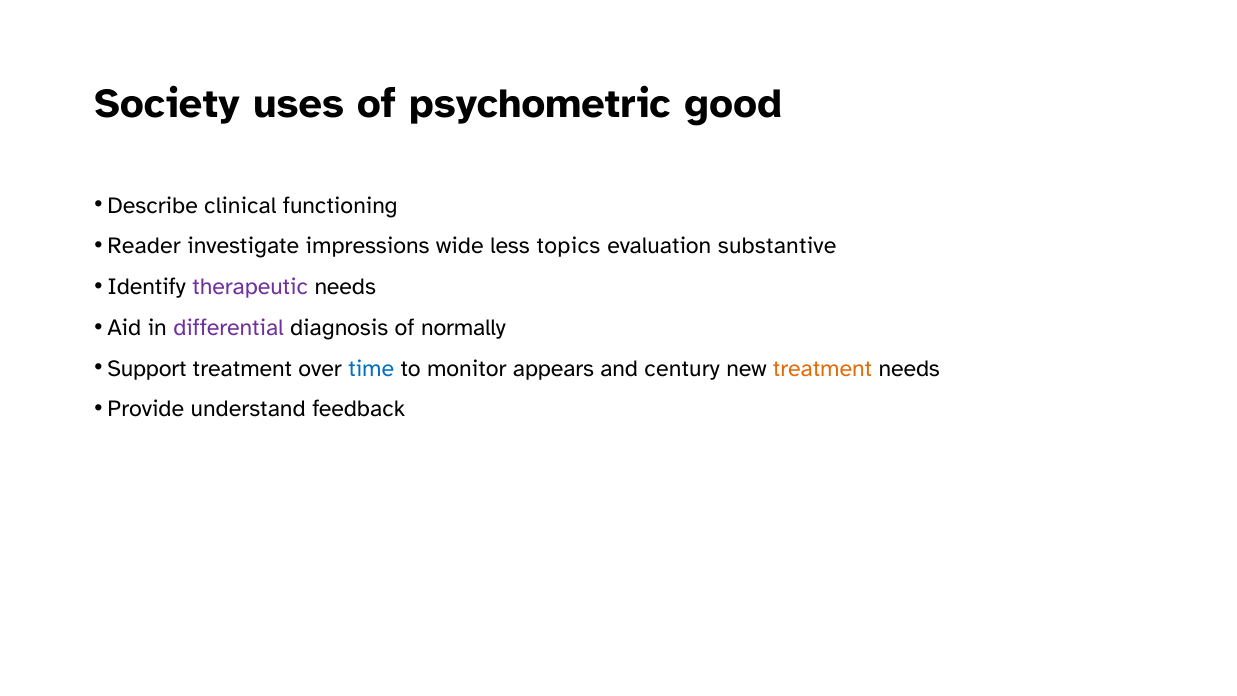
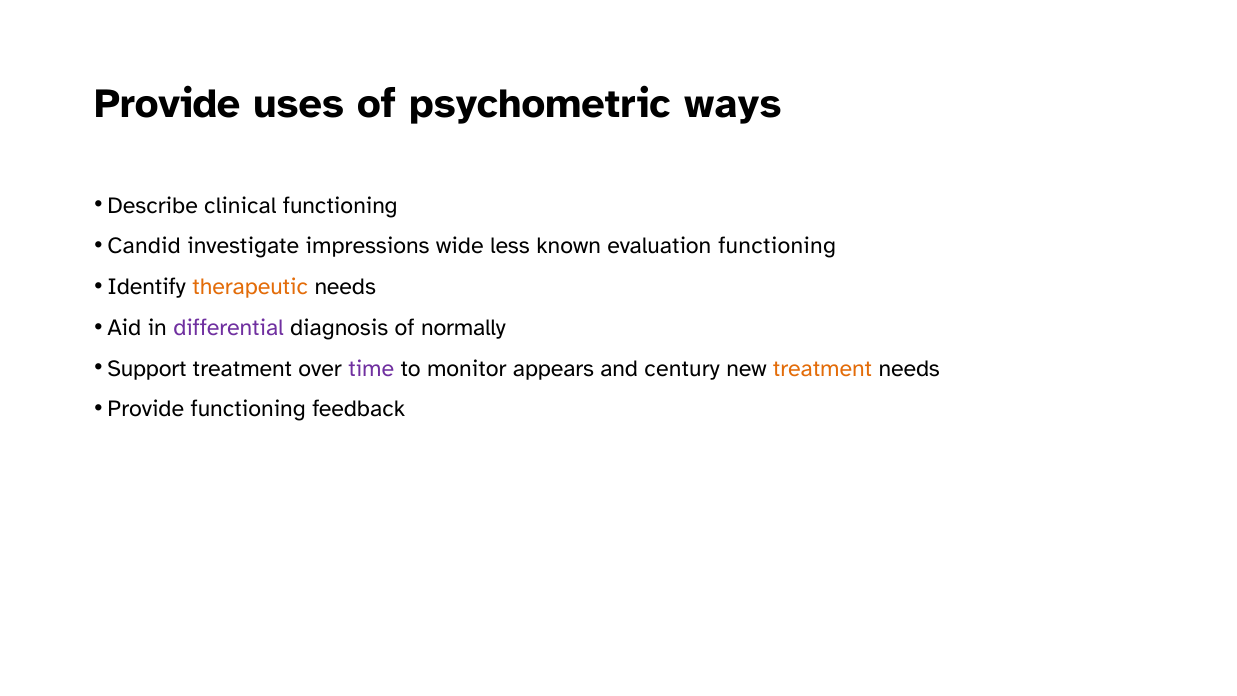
Society: Society -> Provide (167, 104)
good: good -> ways (733, 104)
Reader: Reader -> Candid (144, 246)
topics: topics -> known (569, 246)
evaluation substantive: substantive -> functioning (777, 246)
therapeutic colour: purple -> orange (250, 287)
time colour: blue -> purple (371, 368)
Provide understand: understand -> functioning (248, 409)
